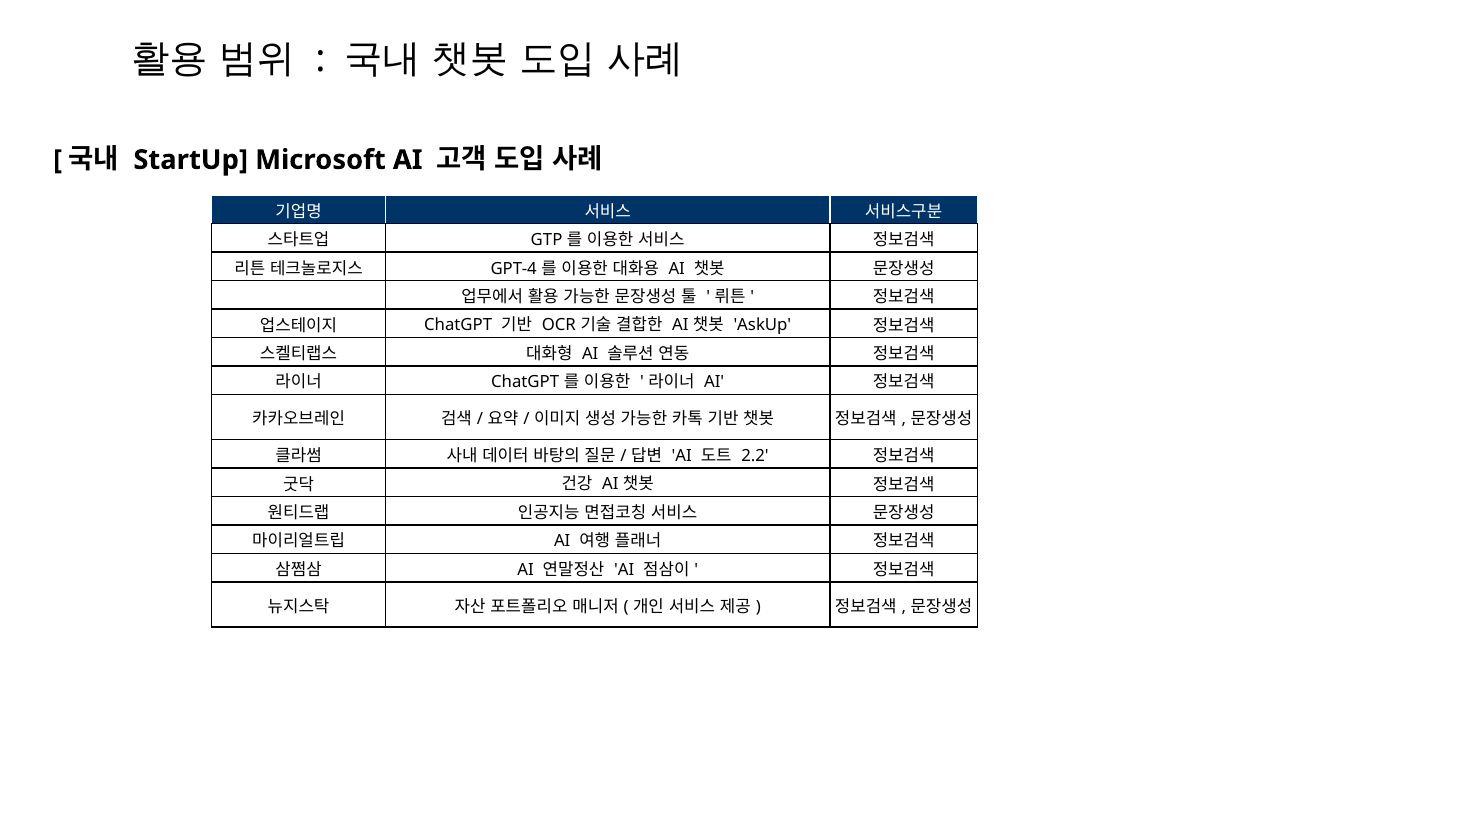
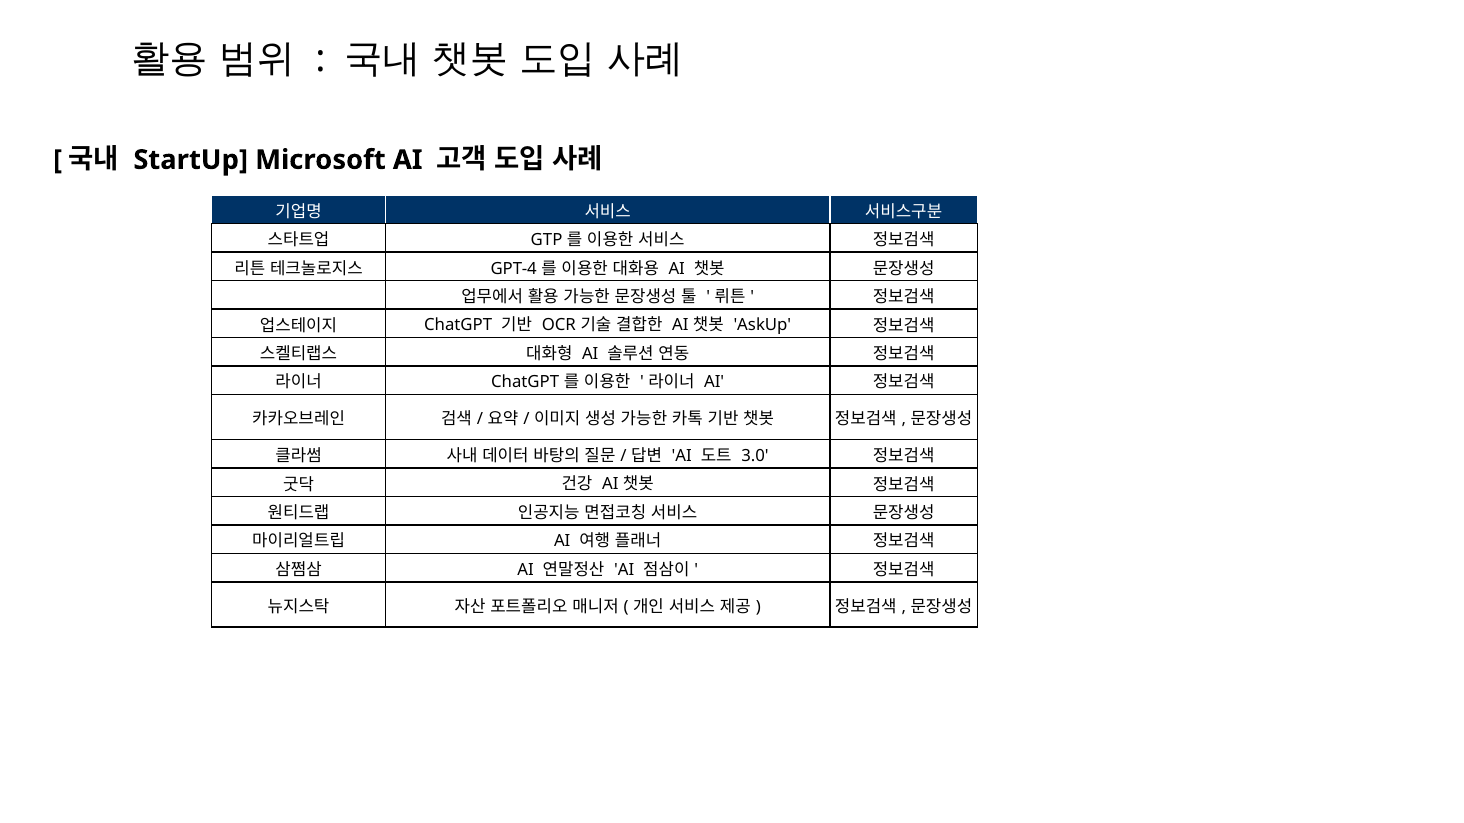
2.2: 2.2 -> 3.0 (755, 456)
